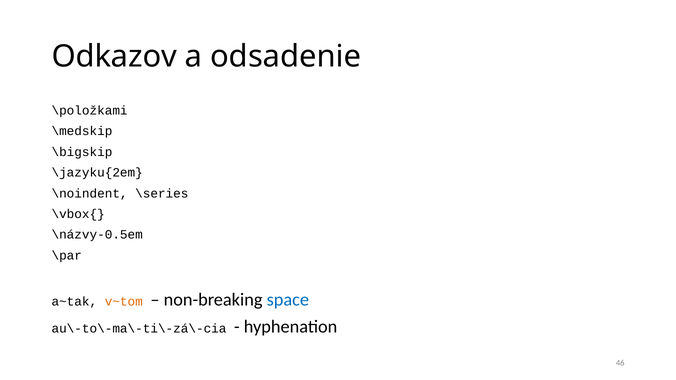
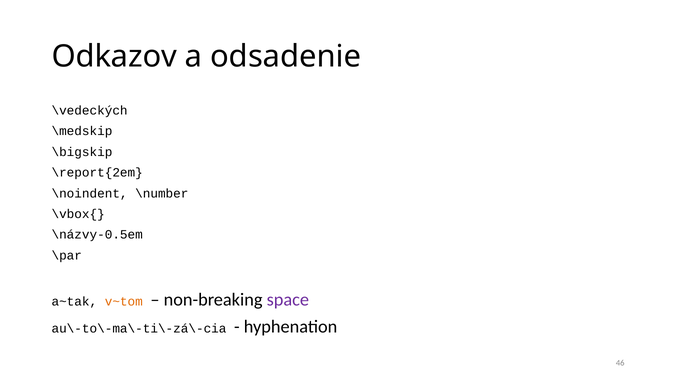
\položkami: \položkami -> \vedeckých (90, 111)
\jazyku{2em: \jazyku{2em -> \report{2em (97, 173)
\series: \series -> \number (162, 193)
space colour: blue -> purple (288, 300)
